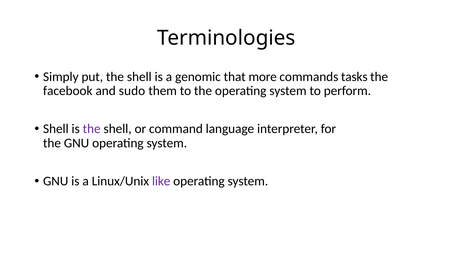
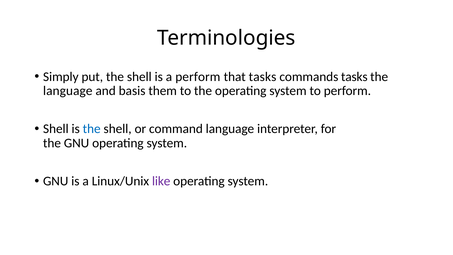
a genomic: genomic -> perform (198, 77)
that more: more -> tasks (263, 77)
facebook: facebook -> language (68, 91)
sudo: sudo -> basis (132, 91)
the colour: purple -> blue (92, 129)
